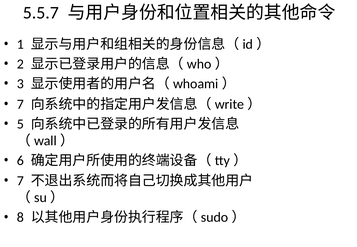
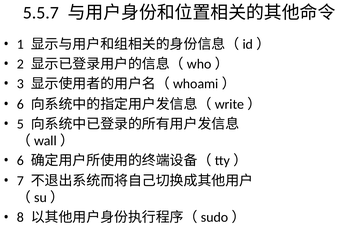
7: 7 -> 6 (20, 104)
